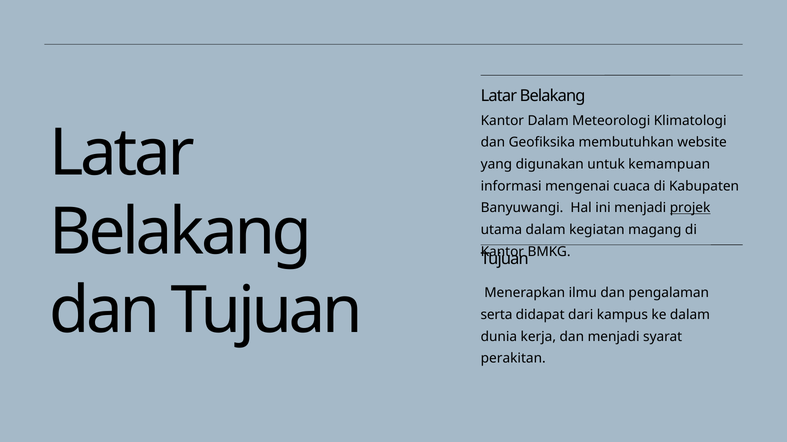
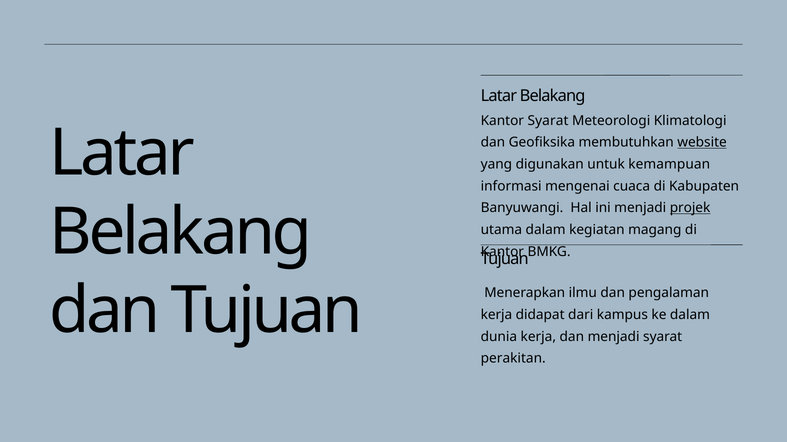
Kantor Dalam: Dalam -> Syarat (548, 121)
website underline: none -> present (702, 143)
serta: serta -> kerja (496, 315)
